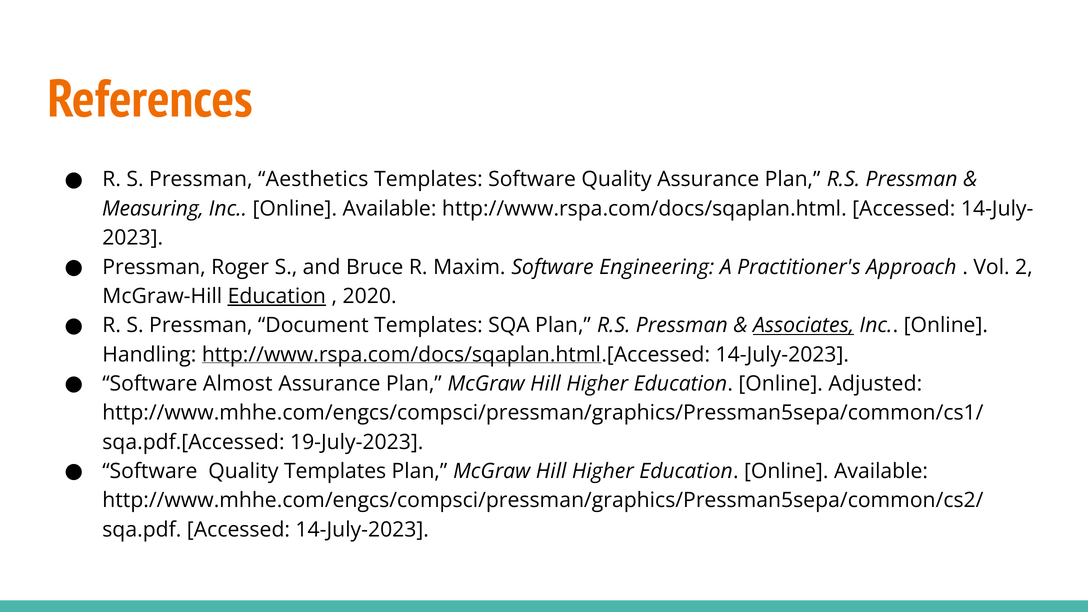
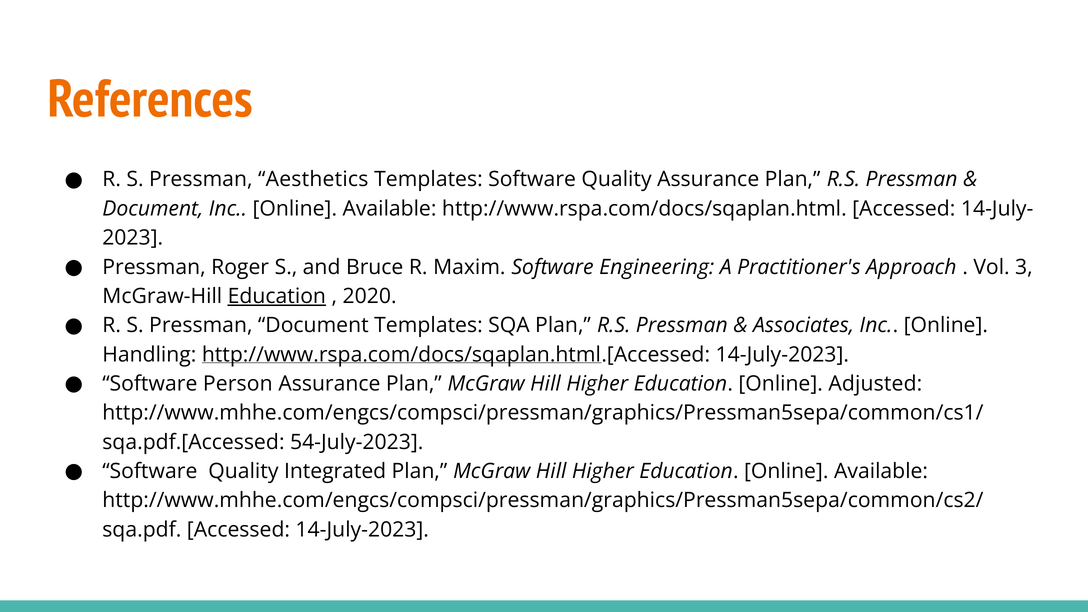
Measuring: Measuring -> Document (153, 209)
2: 2 -> 3 (1024, 267)
Associates underline: present -> none (804, 325)
Almost: Almost -> Person (238, 384)
19-July-2023: 19-July-2023 -> 54-July-2023 (357, 442)
Quality Templates: Templates -> Integrated (335, 471)
